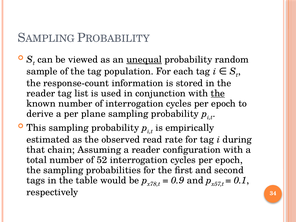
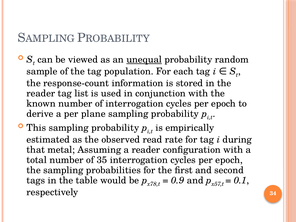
the underline: present -> none (218, 93)
chain: chain -> metal (61, 150)
52: 52 -> 35 (102, 160)
